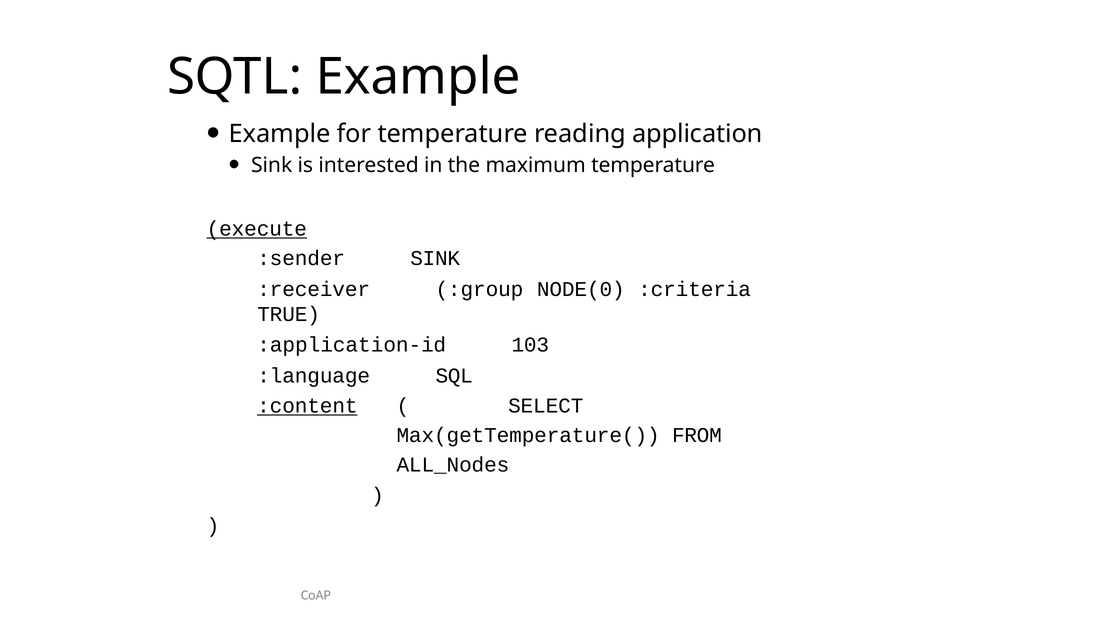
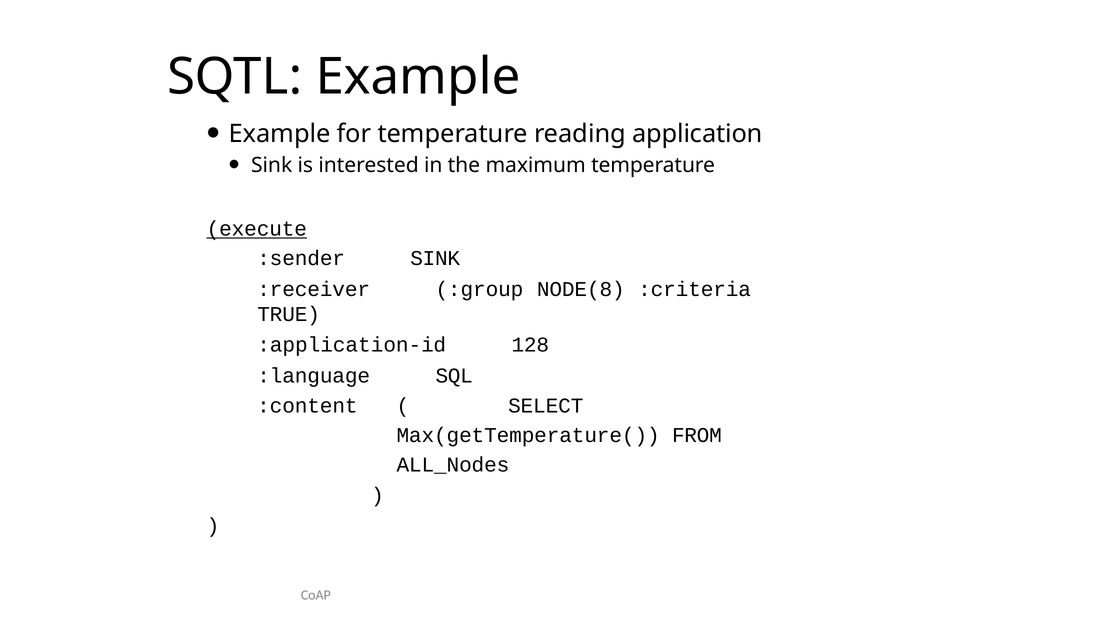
NODE(0: NODE(0 -> NODE(8 (581, 289)
103: 103 -> 128 (530, 345)
:content underline: present -> none (307, 406)
